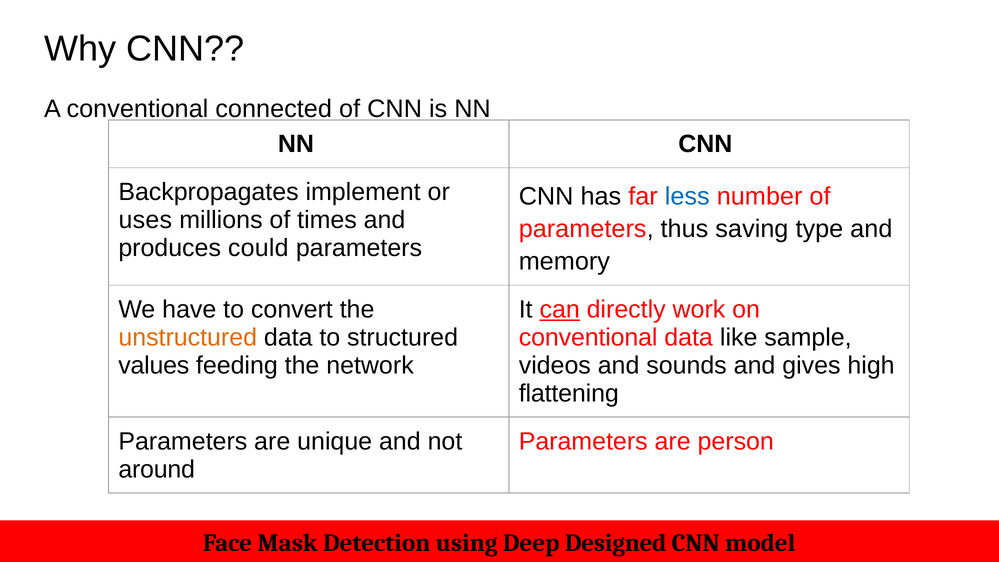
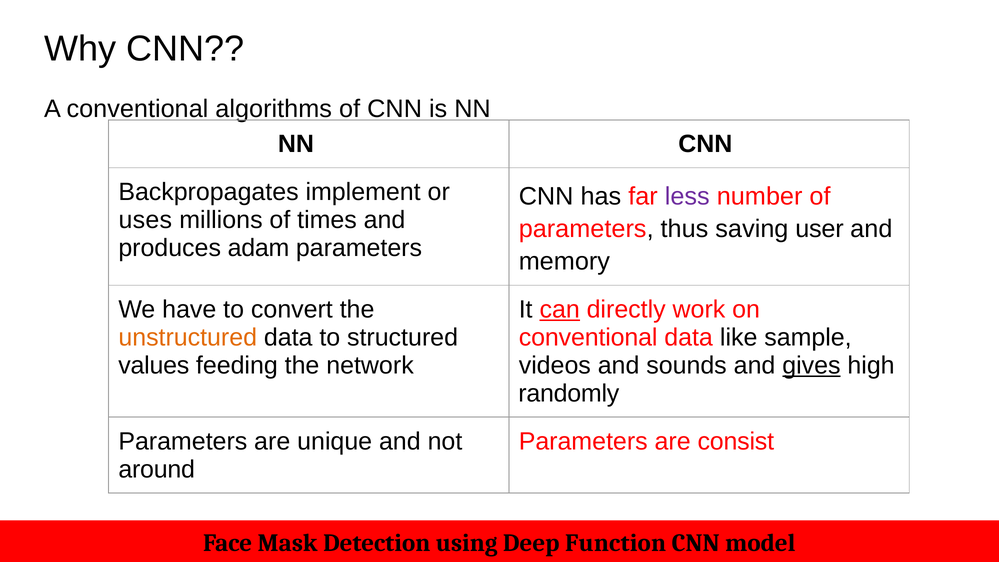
connected: connected -> algorithms (274, 109)
less colour: blue -> purple (687, 197)
type: type -> user (820, 229)
could: could -> adam (259, 248)
gives underline: none -> present (811, 366)
flattening: flattening -> randomly (569, 393)
person: person -> consist (736, 441)
Designed: Designed -> Function (616, 543)
